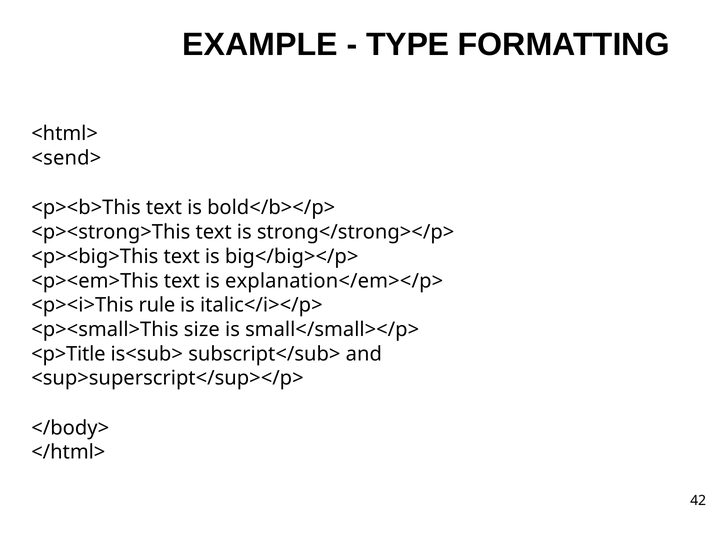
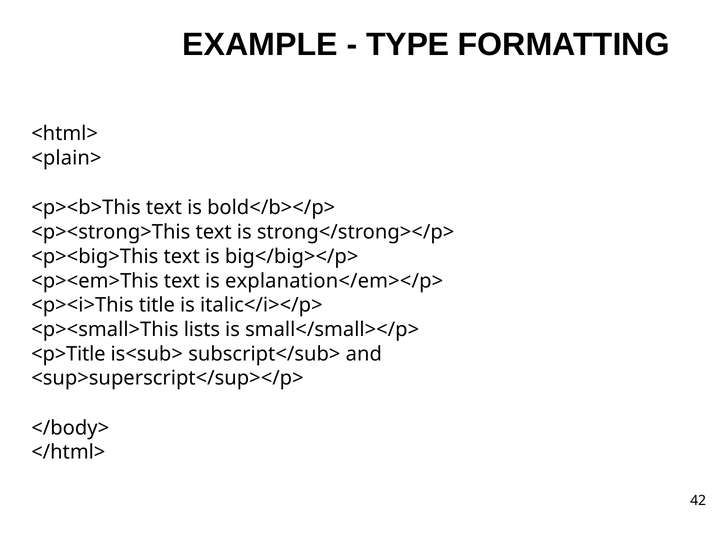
<send>: <send> -> <plain> (66, 158)
rule: rule -> title (157, 305)
size: size -> lists (202, 330)
